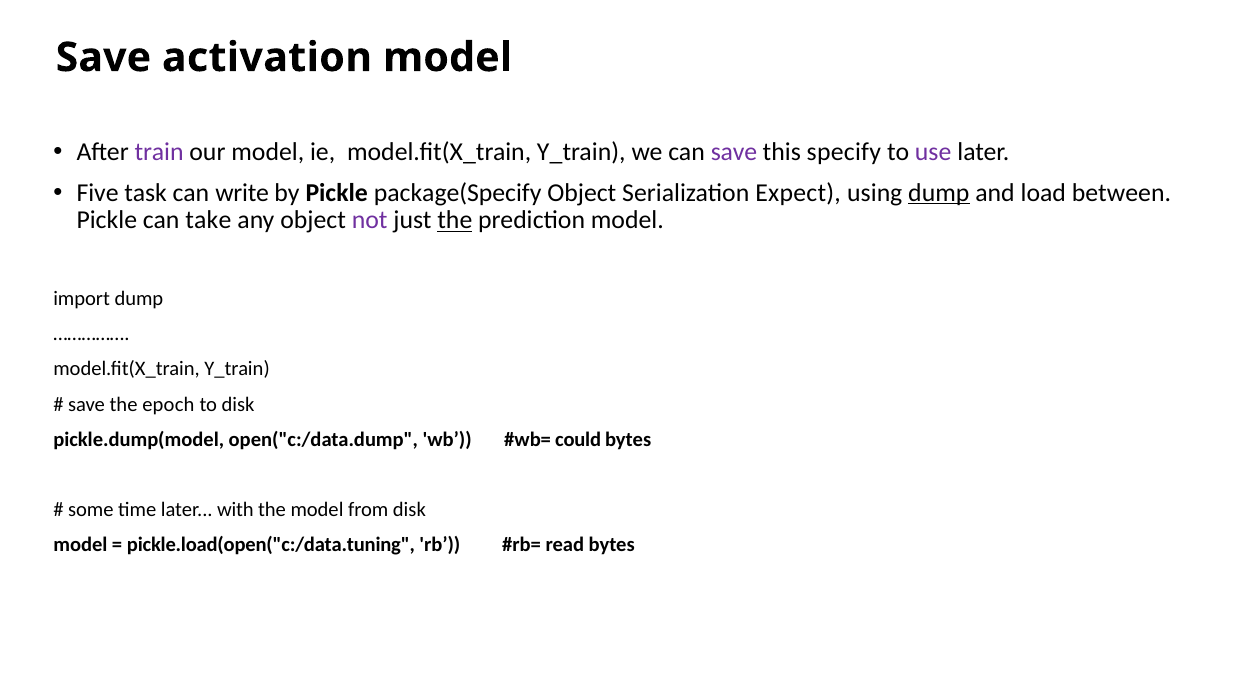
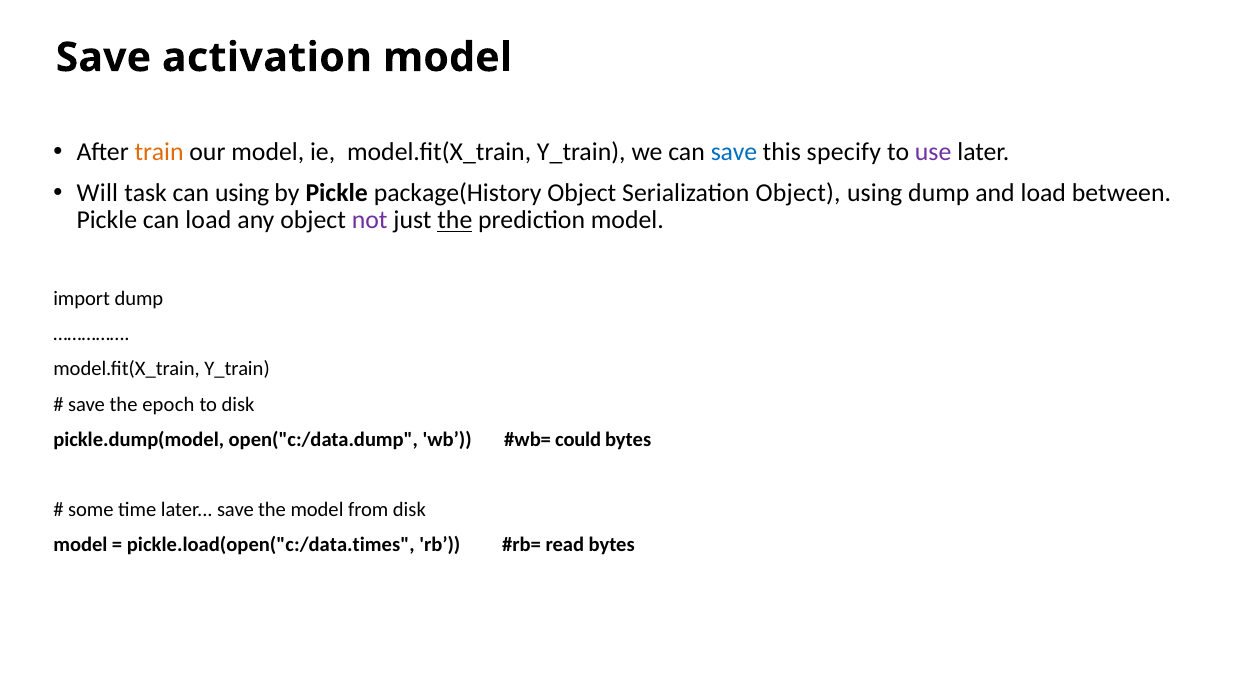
train colour: purple -> orange (159, 152)
save colour: purple -> blue (734, 152)
Five: Five -> Will (97, 193)
can write: write -> using (242, 193)
package(Specify: package(Specify -> package(History (458, 193)
Serialization Expect: Expect -> Object (798, 193)
dump underline: present -> none (939, 193)
can take: take -> load (208, 220)
later with: with -> save (235, 510)
pickle.load(open("c:/data.tuning: pickle.load(open("c:/data.tuning -> pickle.load(open("c:/data.times (271, 545)
